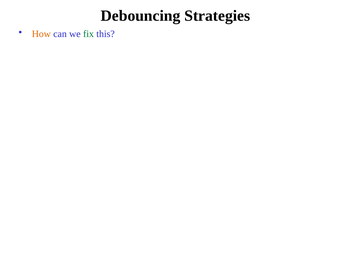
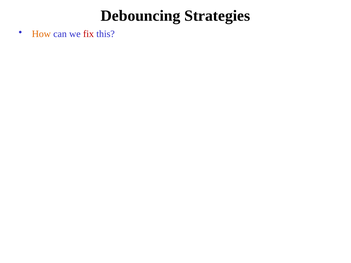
fix colour: green -> red (88, 34)
